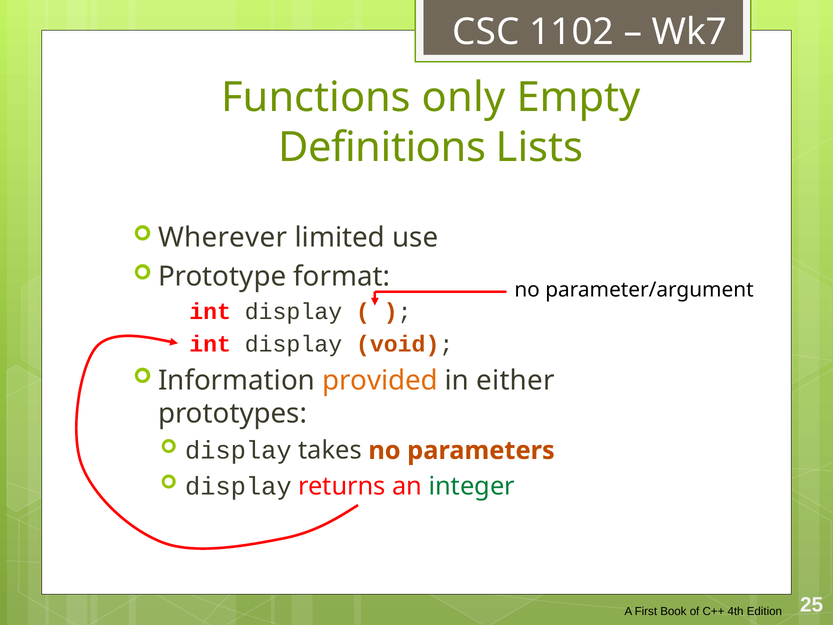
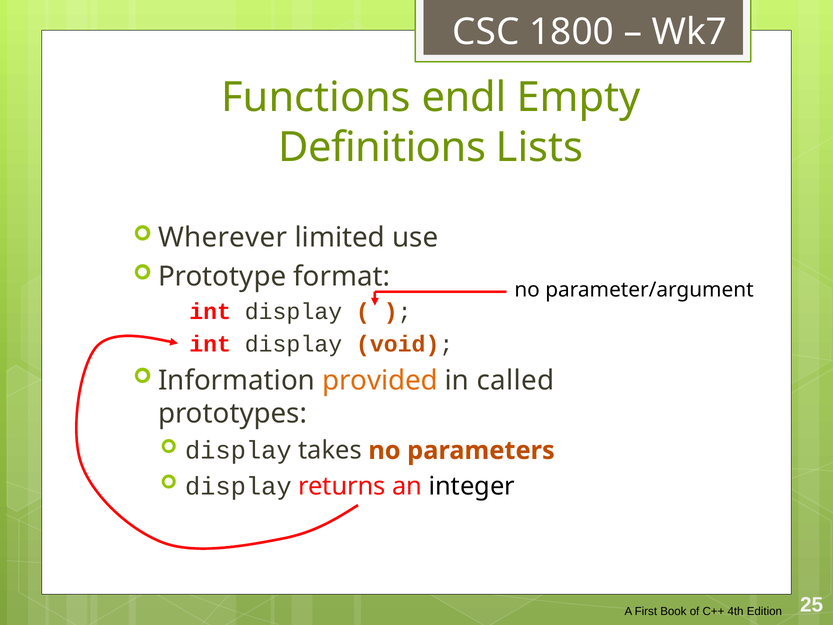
1102: 1102 -> 1800 (572, 32)
only: only -> endl (464, 97)
either: either -> called (515, 380)
integer colour: green -> black (472, 486)
